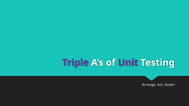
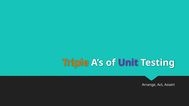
Triple colour: purple -> orange (75, 63)
